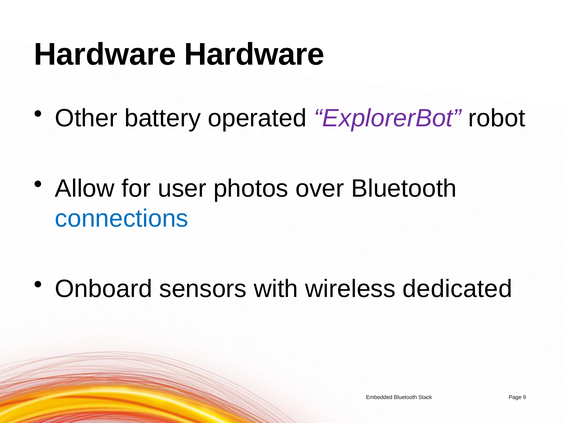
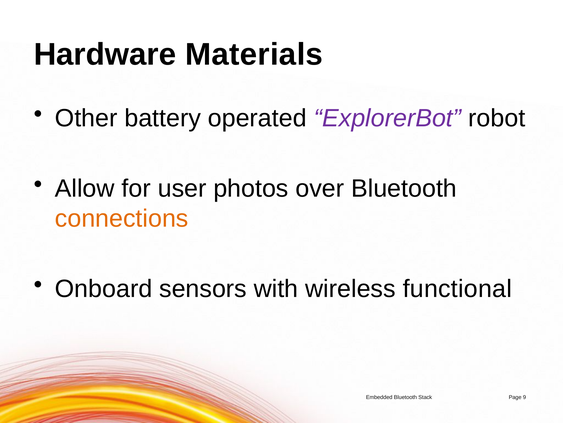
Hardware Hardware: Hardware -> Materials (254, 54)
connections colour: blue -> orange (122, 218)
dedicated: dedicated -> functional (457, 288)
